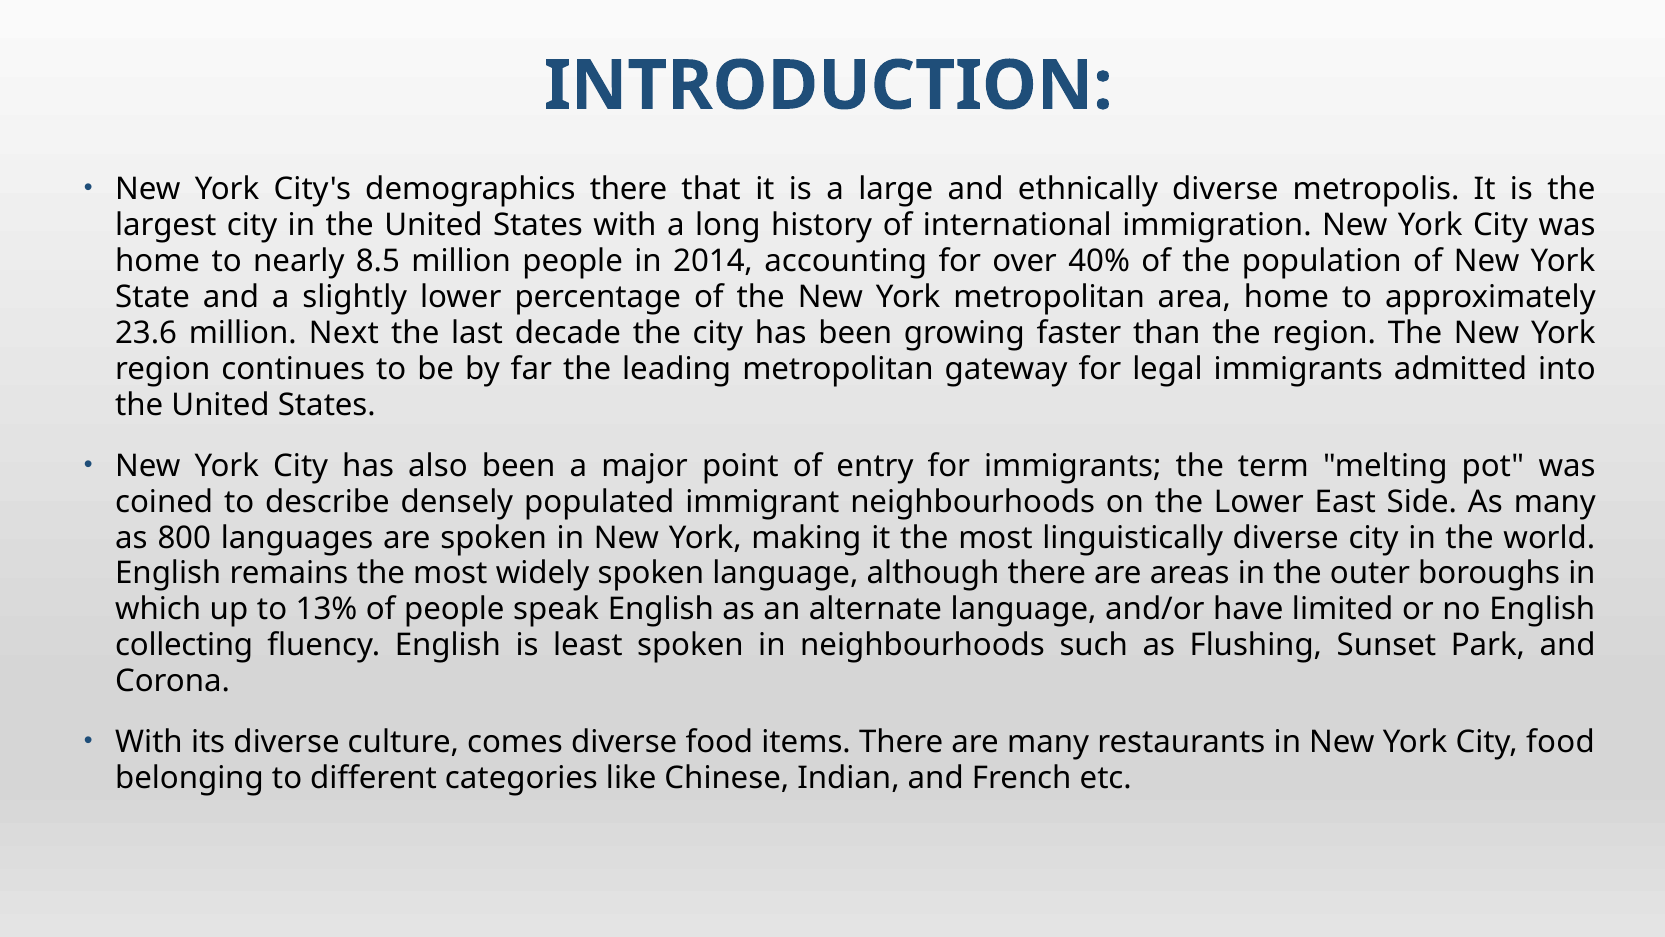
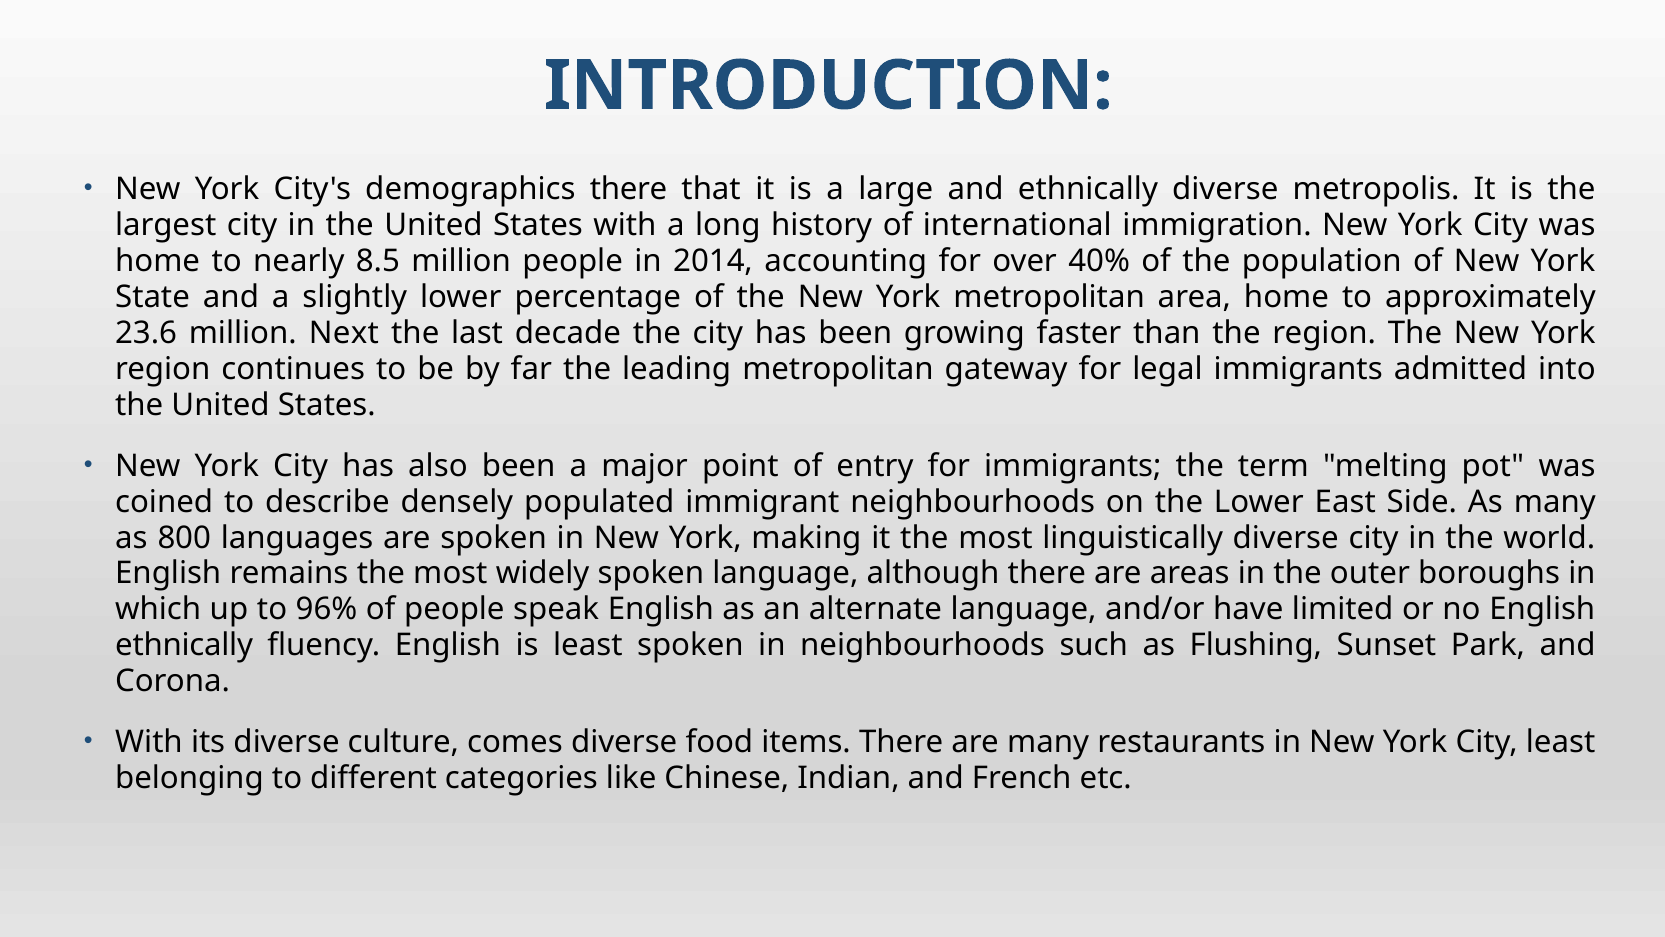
13%: 13% -> 96% (326, 610)
collecting: collecting -> ethnically (184, 645)
City food: food -> least (1561, 742)
